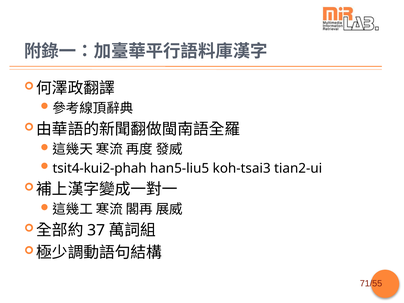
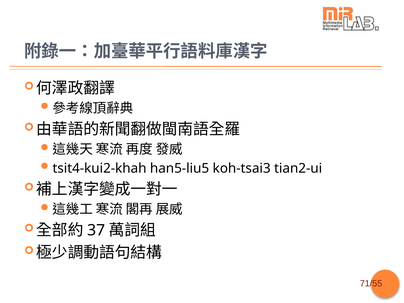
tsit4-kui2-phah: tsit4-kui2-phah -> tsit4-kui2-khah (100, 168)
